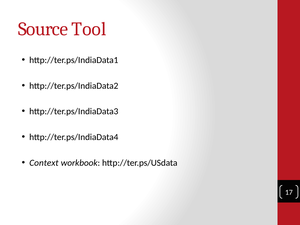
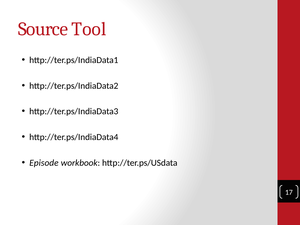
Context: Context -> Episode (44, 163)
